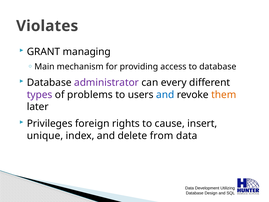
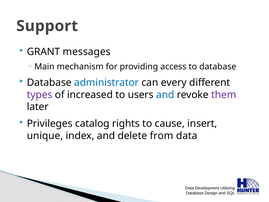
Violates: Violates -> Support (47, 26)
managing: managing -> messages (87, 52)
administrator colour: purple -> blue (107, 82)
problems: problems -> increased (90, 95)
them colour: orange -> purple (224, 95)
foreign: foreign -> catalog (92, 123)
